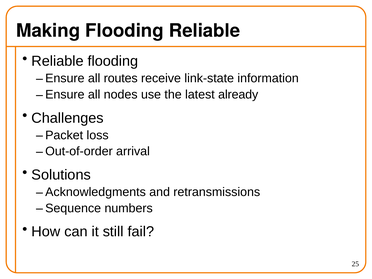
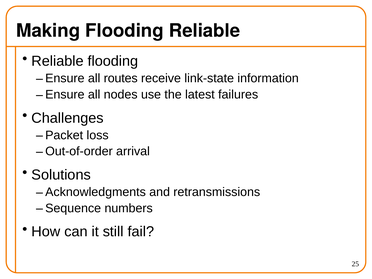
already: already -> failures (238, 95)
